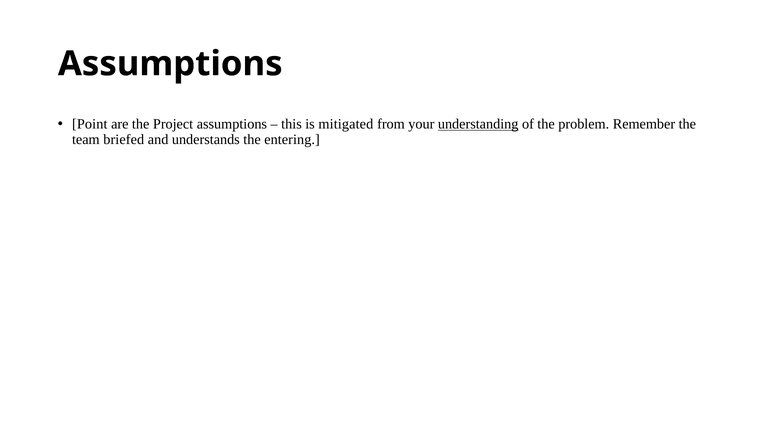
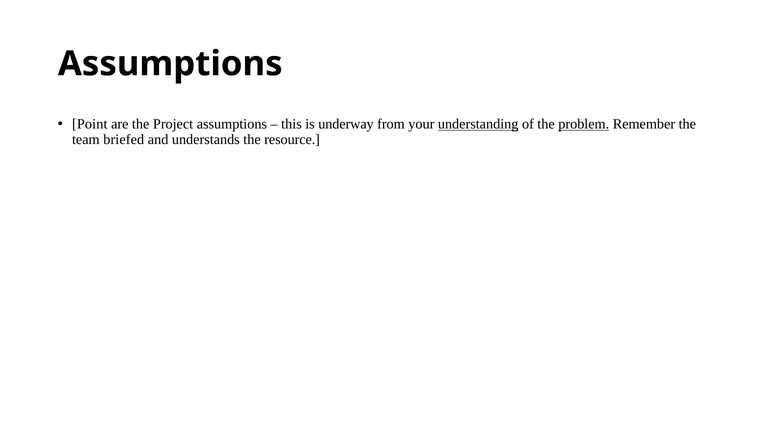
mitigated: mitigated -> underway (346, 124)
problem underline: none -> present (584, 124)
entering: entering -> resource (292, 139)
